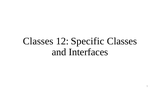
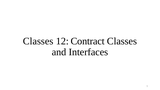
Specific: Specific -> Contract (88, 41)
